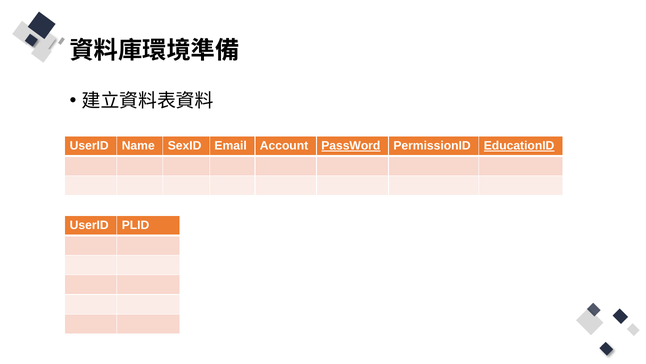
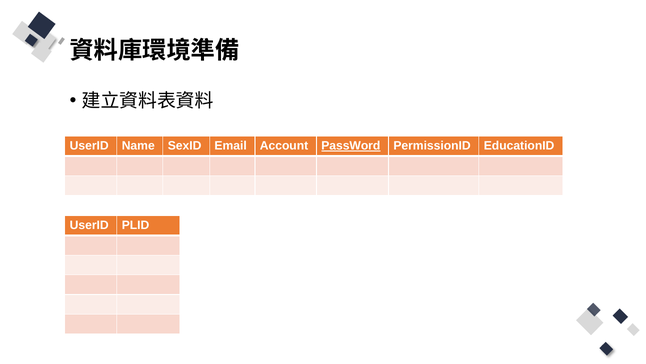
EducationID underline: present -> none (519, 145)
